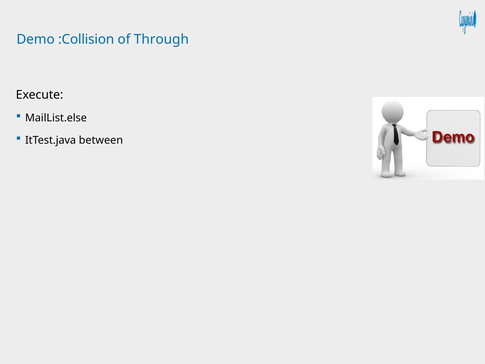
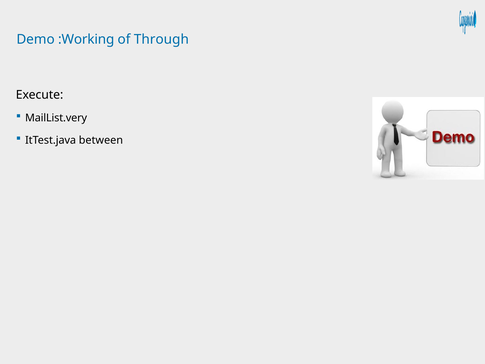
:Collision: :Collision -> :Working (86, 39)
MailList.else: MailList.else -> MailList.very (56, 118)
